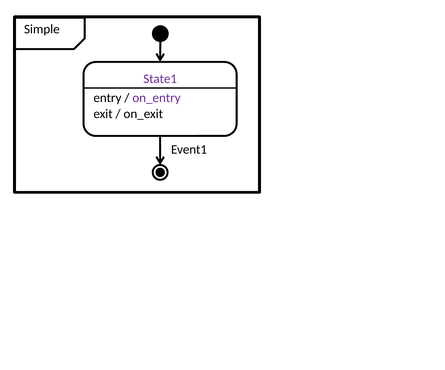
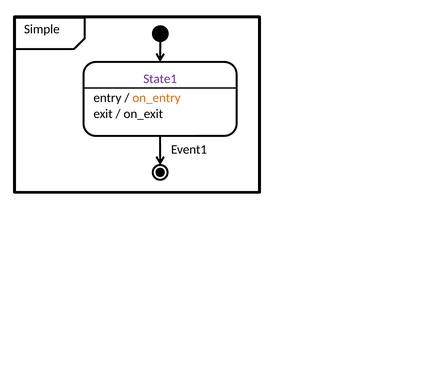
on_entry colour: purple -> orange (157, 98)
